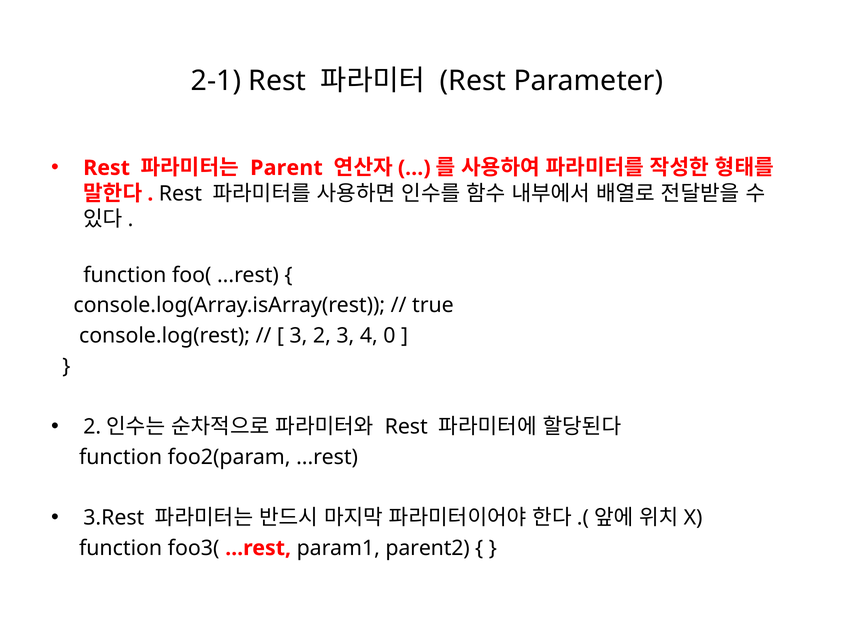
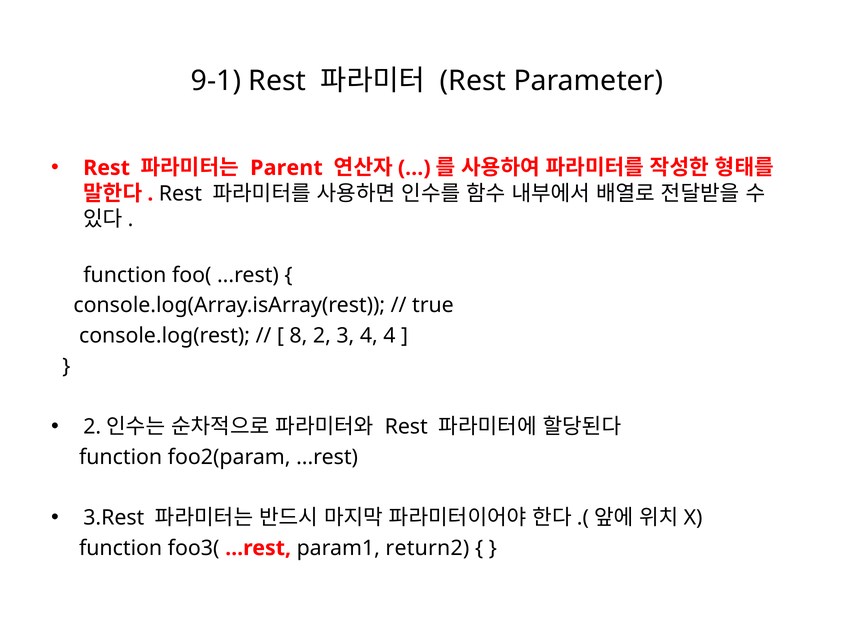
2-1: 2-1 -> 9-1 (216, 81)
3: 3 -> 8 (298, 336)
4 0: 0 -> 4 (389, 336)
parent2: parent2 -> return2 (427, 548)
